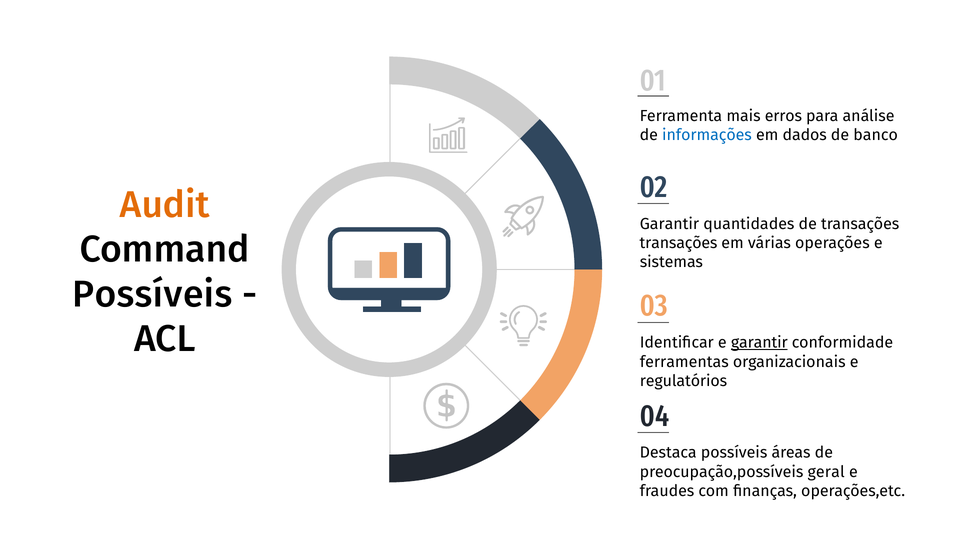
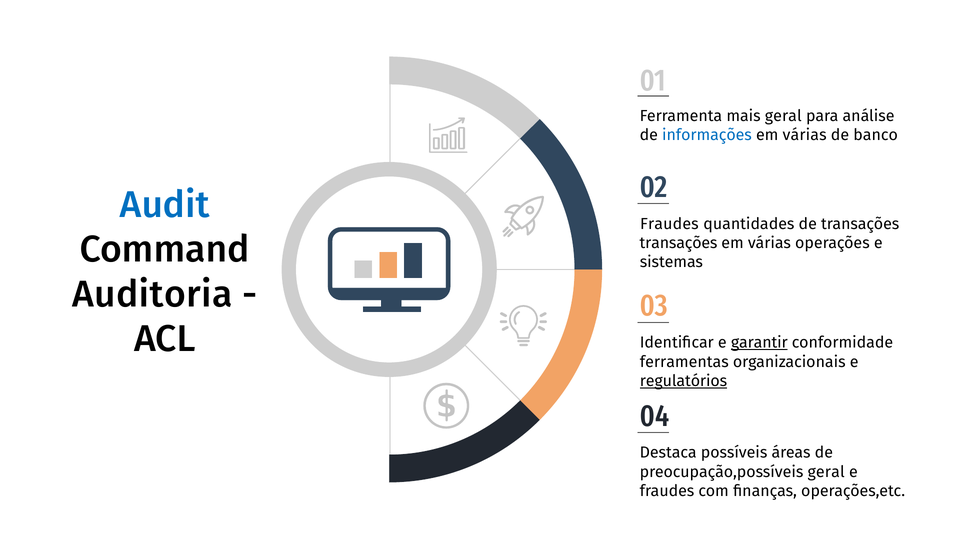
mais erros: erros -> geral (783, 116)
dados: dados -> várias (805, 135)
Audit colour: orange -> blue (165, 205)
Garantir: Garantir -> Fraudes (669, 224)
Possíveis: Possíveis -> Auditoria (152, 295)
regulatórios underline: none -> present (683, 381)
